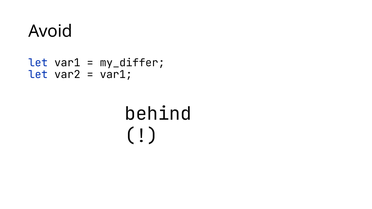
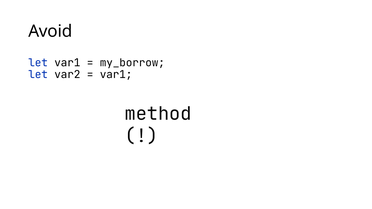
my_differ: my_differ -> my_borrow (132, 63)
behind: behind -> method (158, 114)
